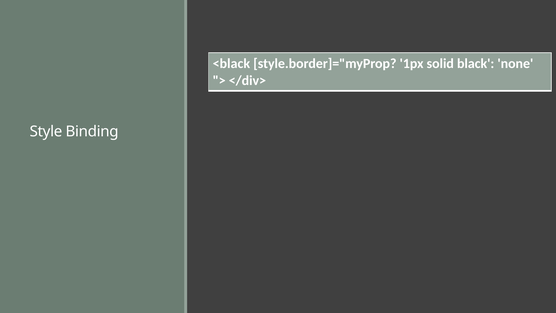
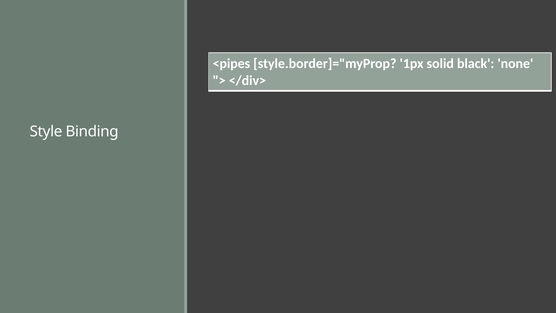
<black: <black -> <pipes (231, 63)
